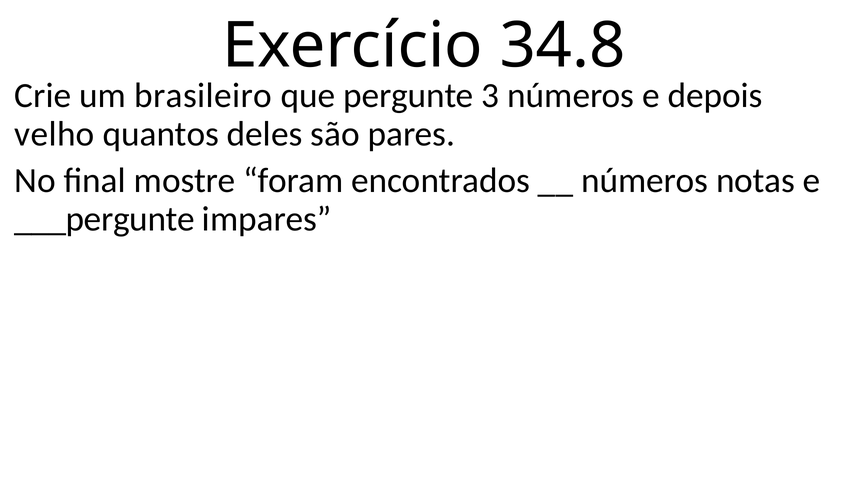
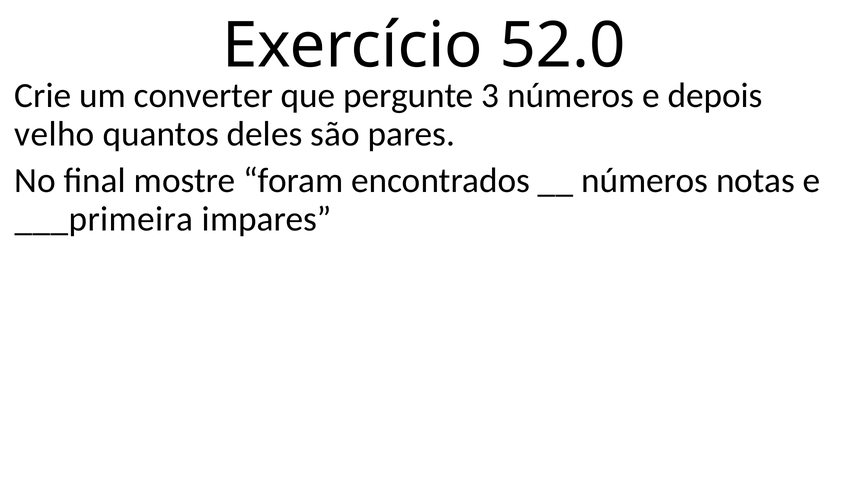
34.8: 34.8 -> 52.0 (563, 46)
brasileiro: brasileiro -> converter (203, 96)
___pergunte: ___pergunte -> ___primeira (104, 219)
